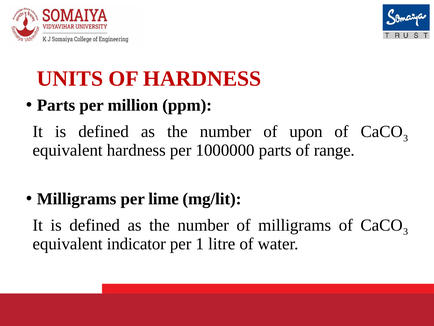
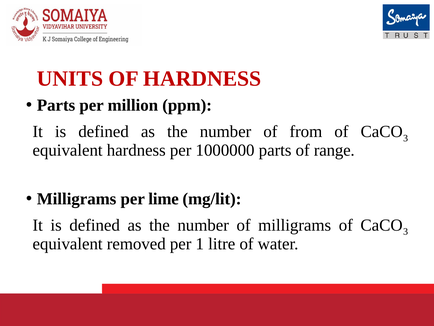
upon: upon -> from (306, 131)
indicator: indicator -> removed (136, 243)
